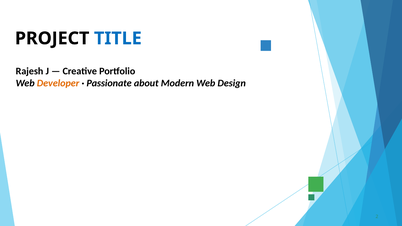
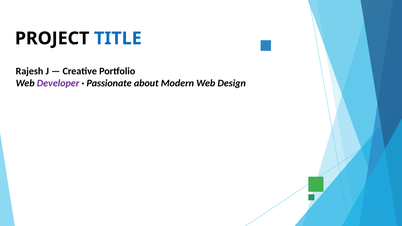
Developer colour: orange -> purple (58, 83)
